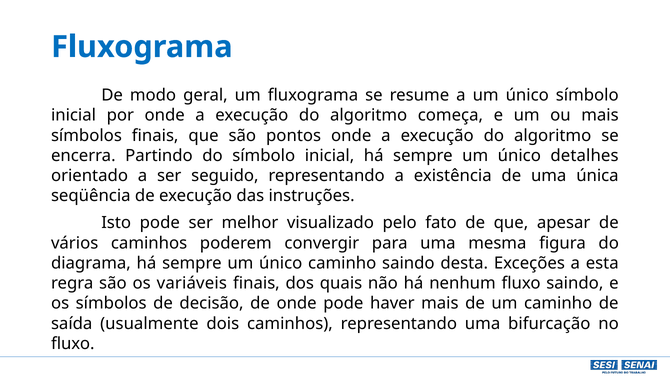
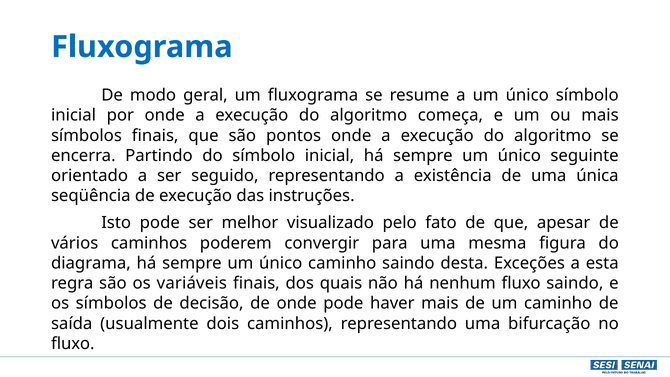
detalhes: detalhes -> seguinte (585, 156)
